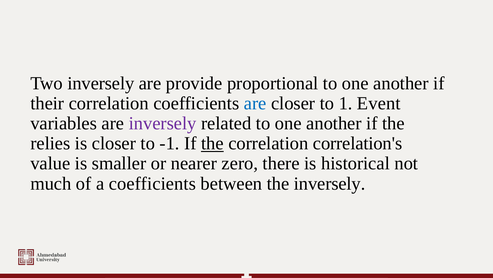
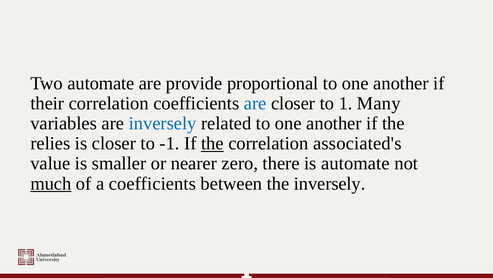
Two inversely: inversely -> automate (101, 83)
Event: Event -> Many (379, 103)
inversely colour: purple -> blue (163, 123)
correlation's: correlation's -> associated's (357, 143)
is historical: historical -> automate (355, 163)
much underline: none -> present (51, 183)
